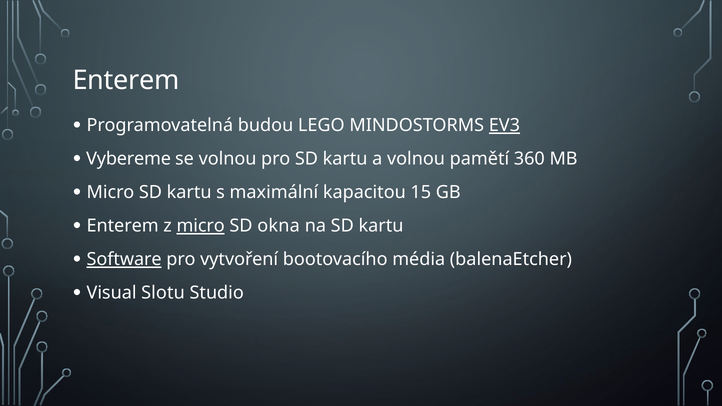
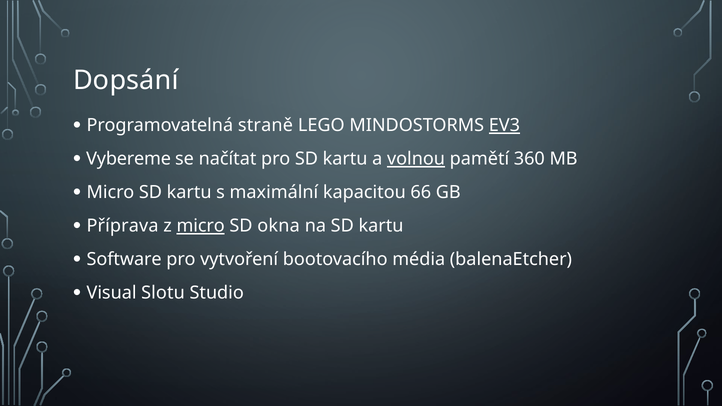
Enterem: Enterem -> Dopsání (126, 80)
budou: budou -> straně (265, 126)
se volnou: volnou -> načítat (228, 159)
volnou underline: none -> present (416, 159)
15: 15 -> 66 (421, 193)
Enterem: Enterem -> Příprava (123, 226)
Software underline: present -> none (124, 260)
